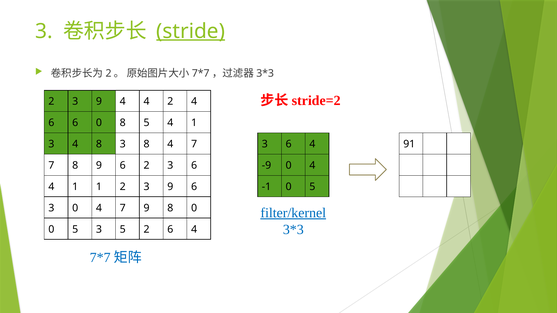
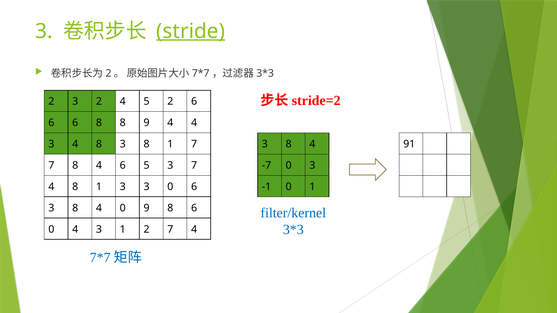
9: 9 -> 2 (99, 102)
4 4: 4 -> 5 (147, 102)
2 4: 4 -> 6 (194, 102)
6 0: 0 -> 8 (99, 123)
8 5: 5 -> 9 (147, 123)
1: 1 -> 4 (194, 123)
3 8 4: 4 -> 1 (170, 144)
6: 6 -> 8 (289, 144)
7 8 9: 9 -> 4 (99, 166)
6 2: 2 -> 5 (147, 166)
6: 6 -> 7 (194, 166)
-9: -9 -> -7 (266, 166)
4: 4 -> 3 (312, 166)
1: 1 -> 8 (75, 187)
1 2: 2 -> 3 (123, 187)
9: 9 -> 0 (170, 187)
-1 0 5: 5 -> 1 (312, 187)
0: 0 -> 8 (75, 208)
7: 7 -> 0 (123, 208)
8 0: 0 -> 6 (194, 208)
filter/kernel underline: present -> none (293, 213)
5: 5 -> 4 (75, 229)
3 5: 5 -> 1 (123, 229)
2 6: 6 -> 7 (170, 229)
